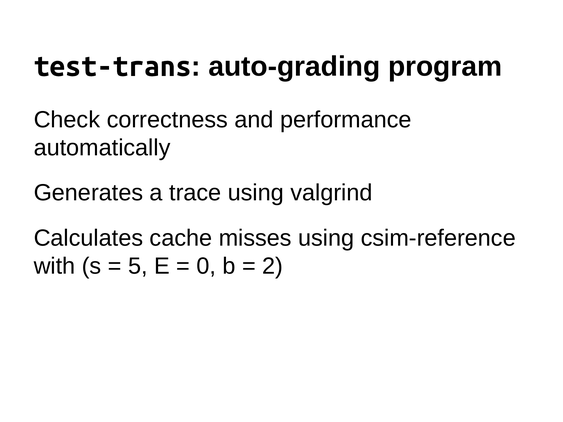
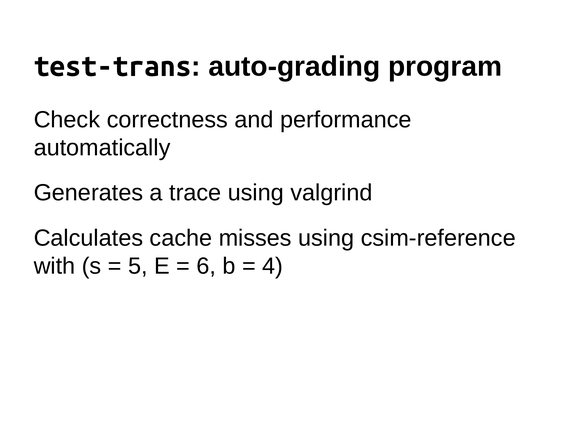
0: 0 -> 6 (206, 266)
2: 2 -> 4 (273, 266)
